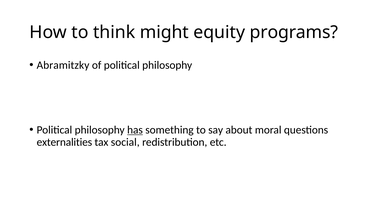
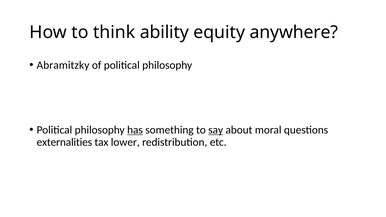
might: might -> ability (164, 32)
programs: programs -> anywhere (294, 32)
say underline: none -> present (216, 130)
social: social -> lower (125, 142)
